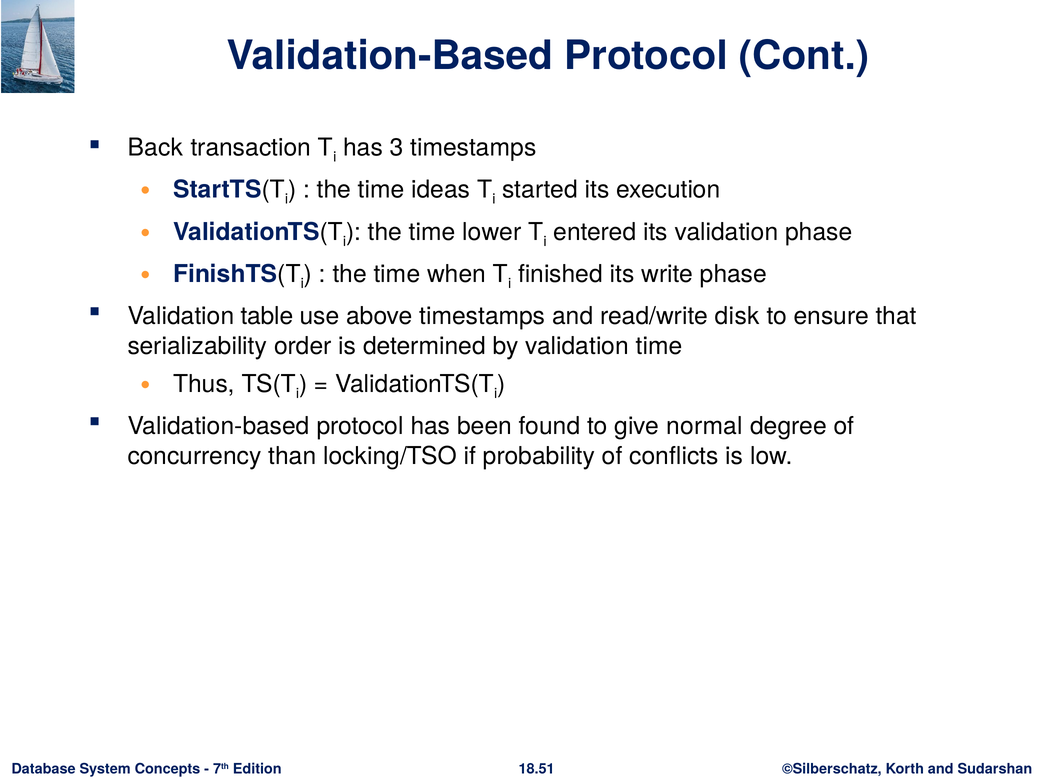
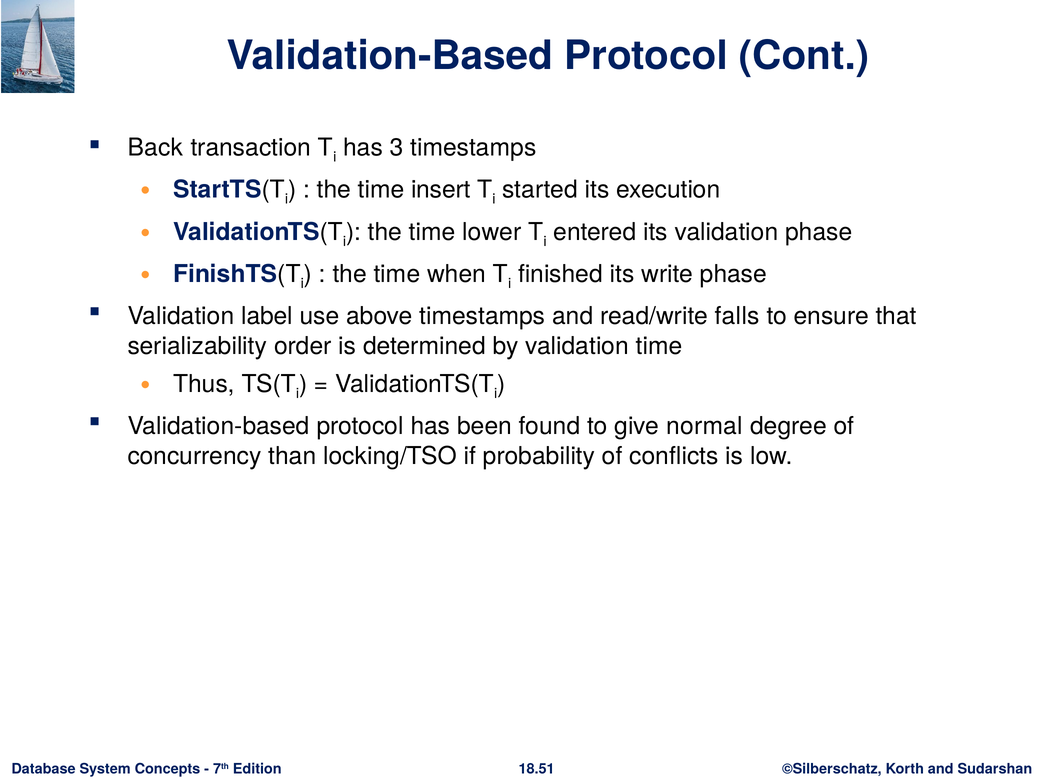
ideas: ideas -> insert (441, 190)
table: table -> label (267, 316)
disk: disk -> falls (737, 316)
